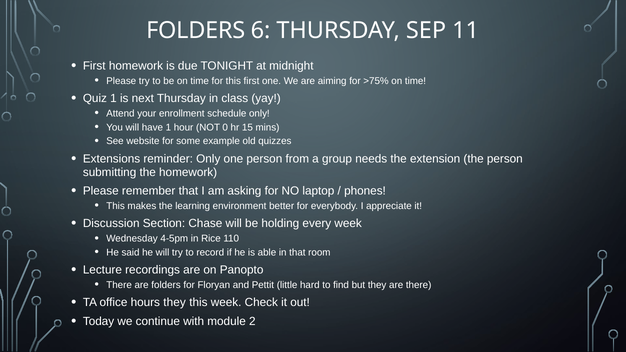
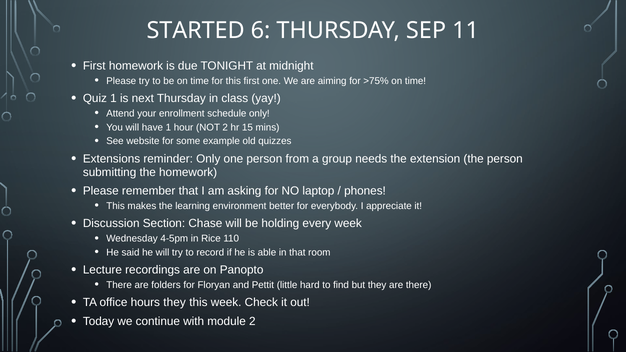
FOLDERS: FOLDERS -> STARTED (196, 30)
NOT 0: 0 -> 2 (225, 127)
